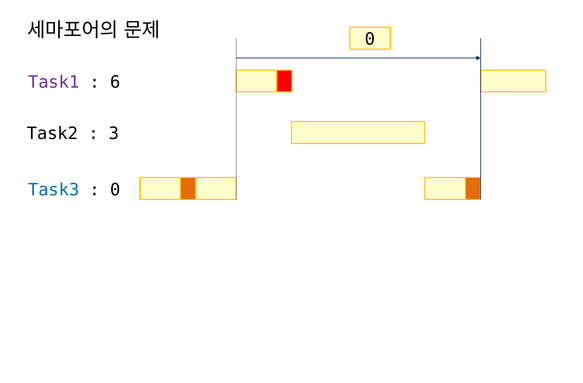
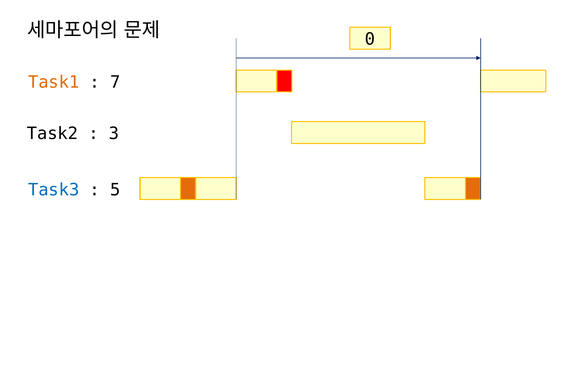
Task1 colour: purple -> orange (54, 82)
6: 6 -> 7 (115, 82)
0: 0 -> 5 (115, 190)
